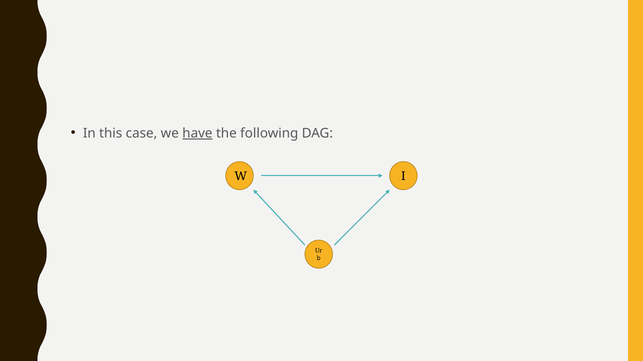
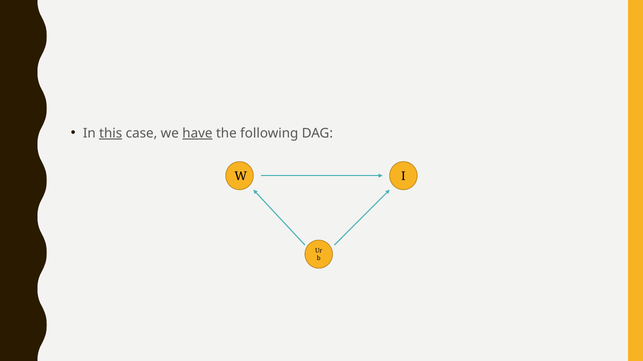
this underline: none -> present (111, 134)
